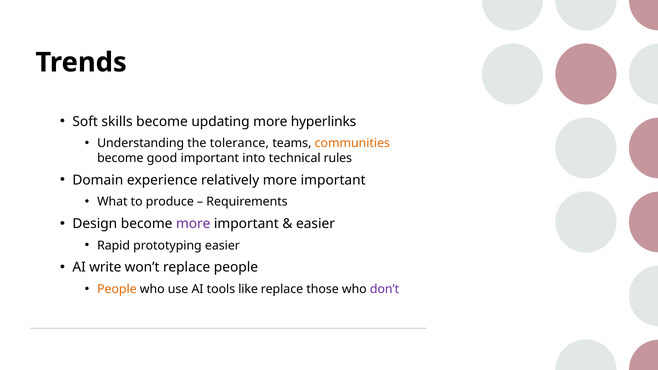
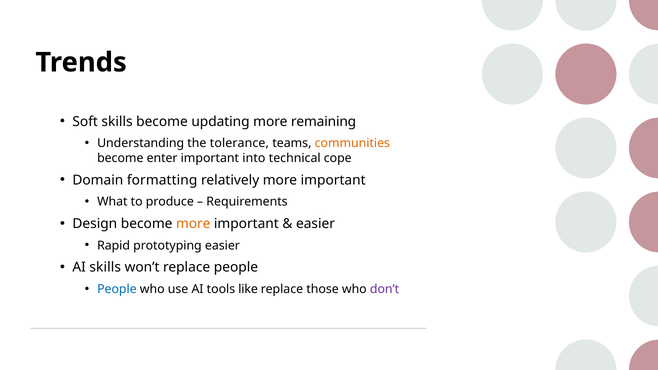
hyperlinks: hyperlinks -> remaining (324, 122)
good: good -> enter (162, 158)
rules: rules -> cope (338, 158)
experience: experience -> formatting (162, 180)
more colour: purple -> orange (193, 224)
AI write: write -> skills (105, 267)
People colour: orange -> blue (117, 289)
